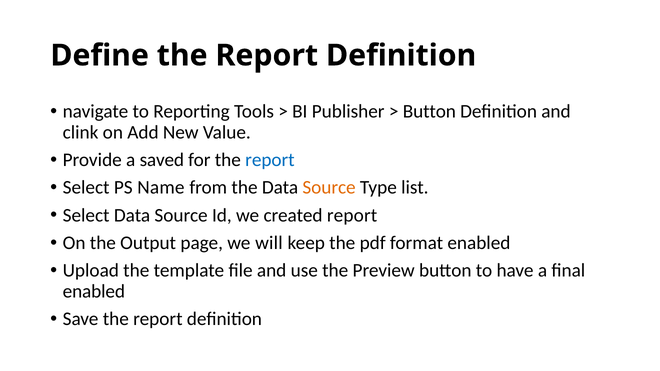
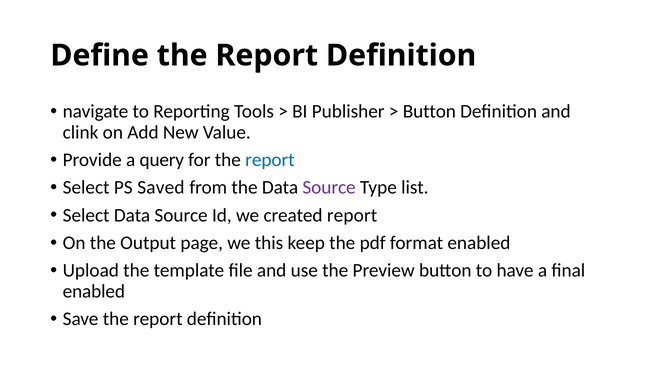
saved: saved -> query (162, 160)
Name: Name -> Saved (161, 188)
Source colour: orange -> purple (329, 188)
will: will -> this (269, 243)
